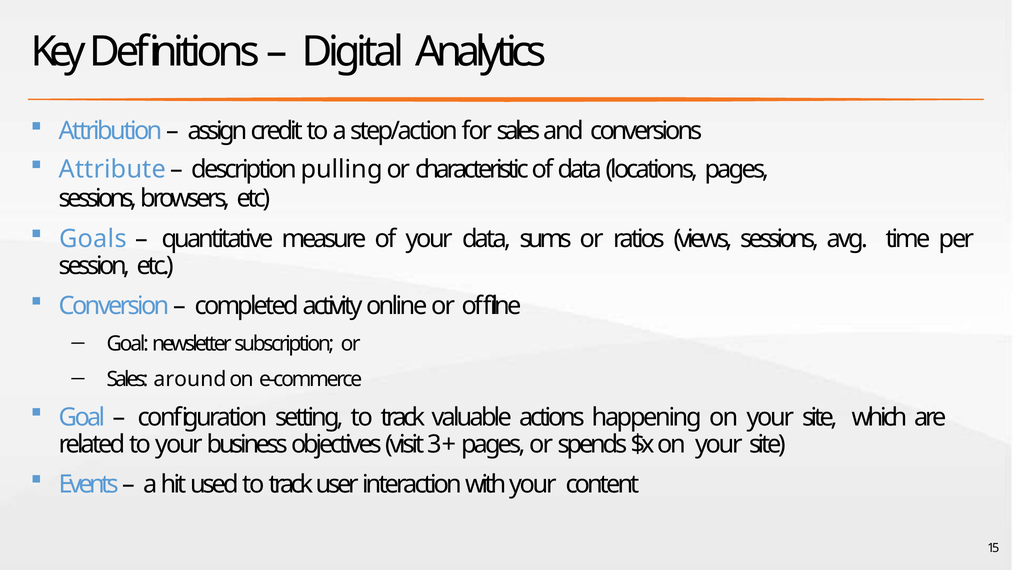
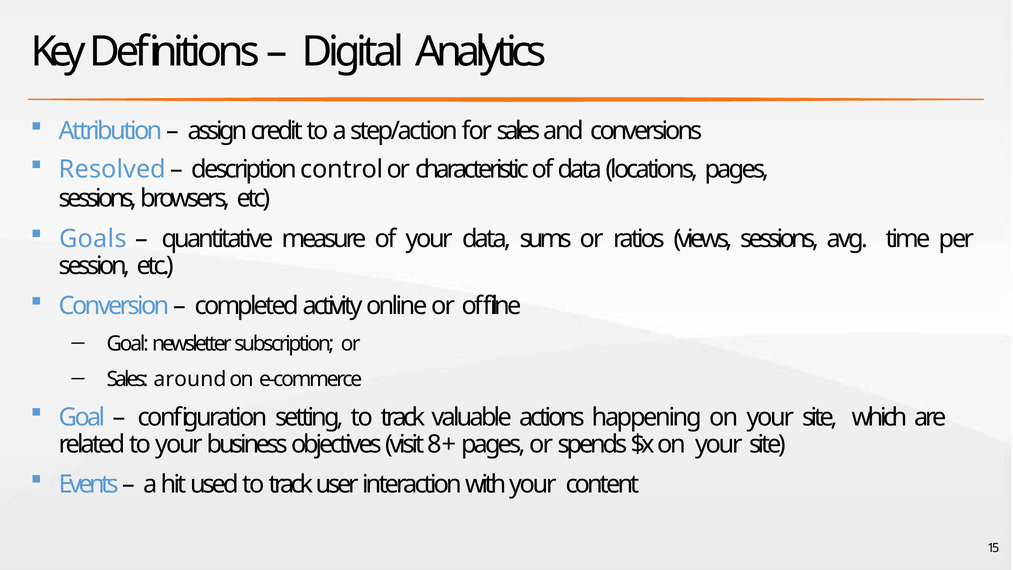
Attribute: Attribute -> Resolved (112, 169)
pulling: pulling -> control (342, 169)
3+: 3+ -> 8+ (442, 444)
